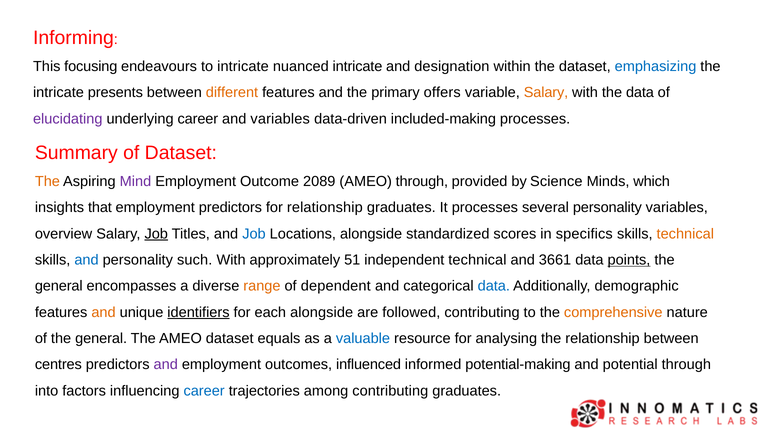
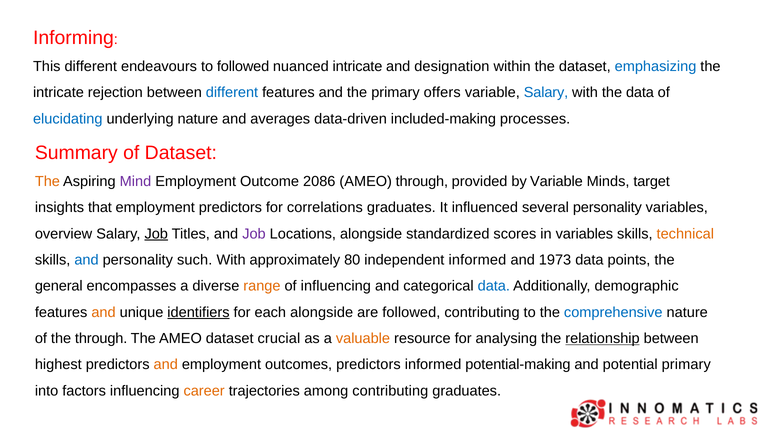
This focusing: focusing -> different (91, 67)
to intricate: intricate -> followed (243, 67)
presents: presents -> rejection (115, 93)
different colour: orange -> blue (232, 93)
Salary colour: orange -> blue (546, 93)
elucidating colour: purple -> blue (68, 119)
underlying career: career -> nature (198, 119)
and variables: variables -> averages (280, 119)
2089: 2089 -> 2086 (319, 182)
by Science: Science -> Variable (556, 182)
which: which -> target (652, 182)
for relationship: relationship -> correlations (325, 208)
It processes: processes -> influenced (485, 208)
Job colour: blue -> purple (254, 234)
in specifics: specifics -> variables (584, 234)
51: 51 -> 80 (352, 260)
independent technical: technical -> informed (477, 260)
3661: 3661 -> 1973 (555, 260)
points underline: present -> none (629, 260)
of dependent: dependent -> influencing (336, 286)
comprehensive colour: orange -> blue (613, 313)
of the general: general -> through (101, 339)
equals: equals -> crucial (279, 339)
valuable colour: blue -> orange (363, 339)
relationship underline: none -> present (603, 339)
centres: centres -> highest (58, 365)
and colour: purple -> orange (166, 365)
outcomes influenced: influenced -> predictors (368, 365)
potential through: through -> primary (686, 365)
career colour: blue -> orange (204, 391)
